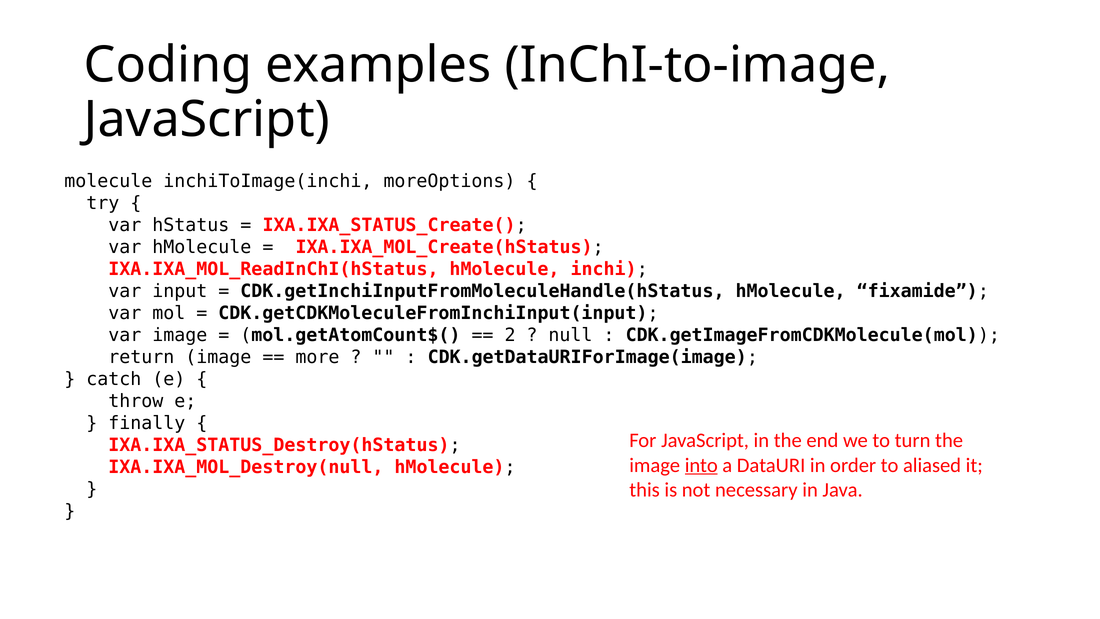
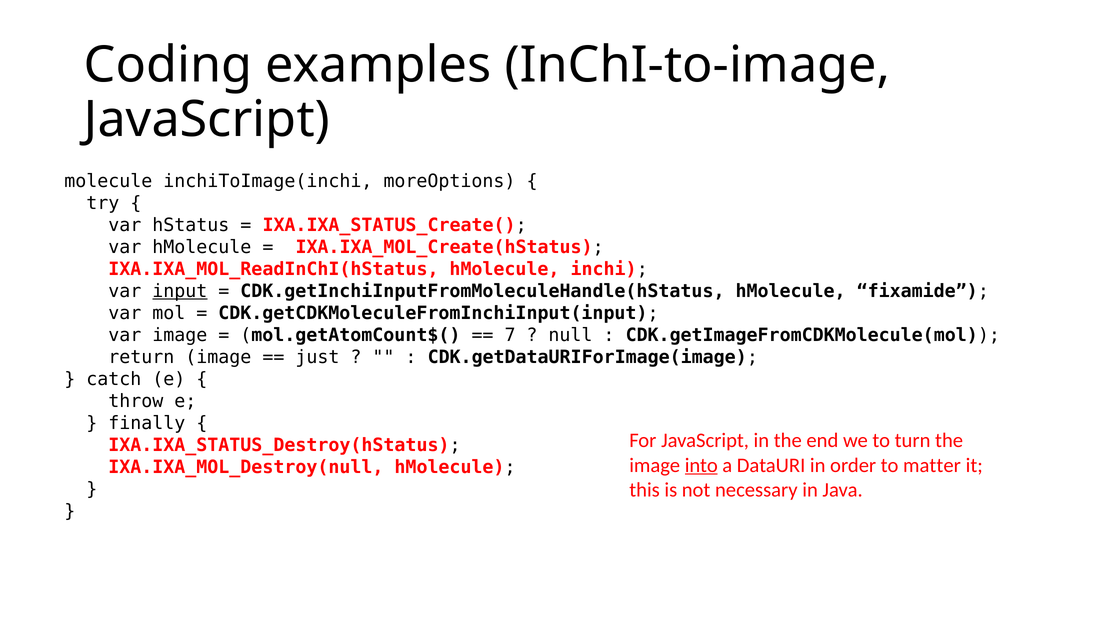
input underline: none -> present (180, 291)
2: 2 -> 7 (510, 335)
more: more -> just (317, 357)
aliased: aliased -> matter (932, 465)
